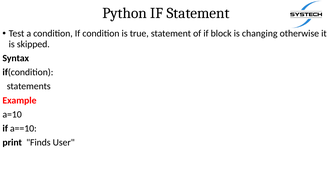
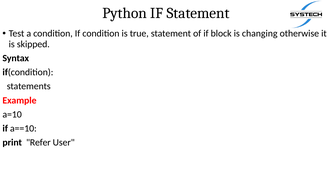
Finds: Finds -> Refer (38, 143)
